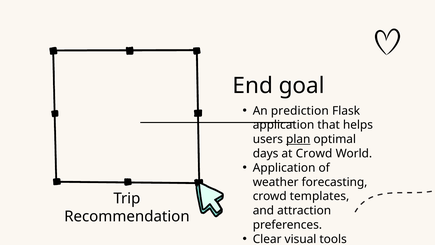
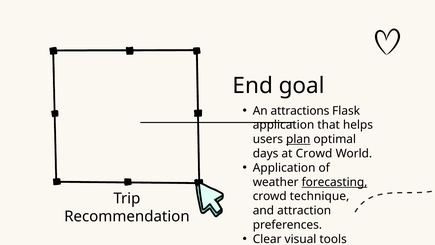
prediction: prediction -> attractions (300, 111)
forecasting underline: none -> present (335, 182)
templates: templates -> technique (320, 196)
